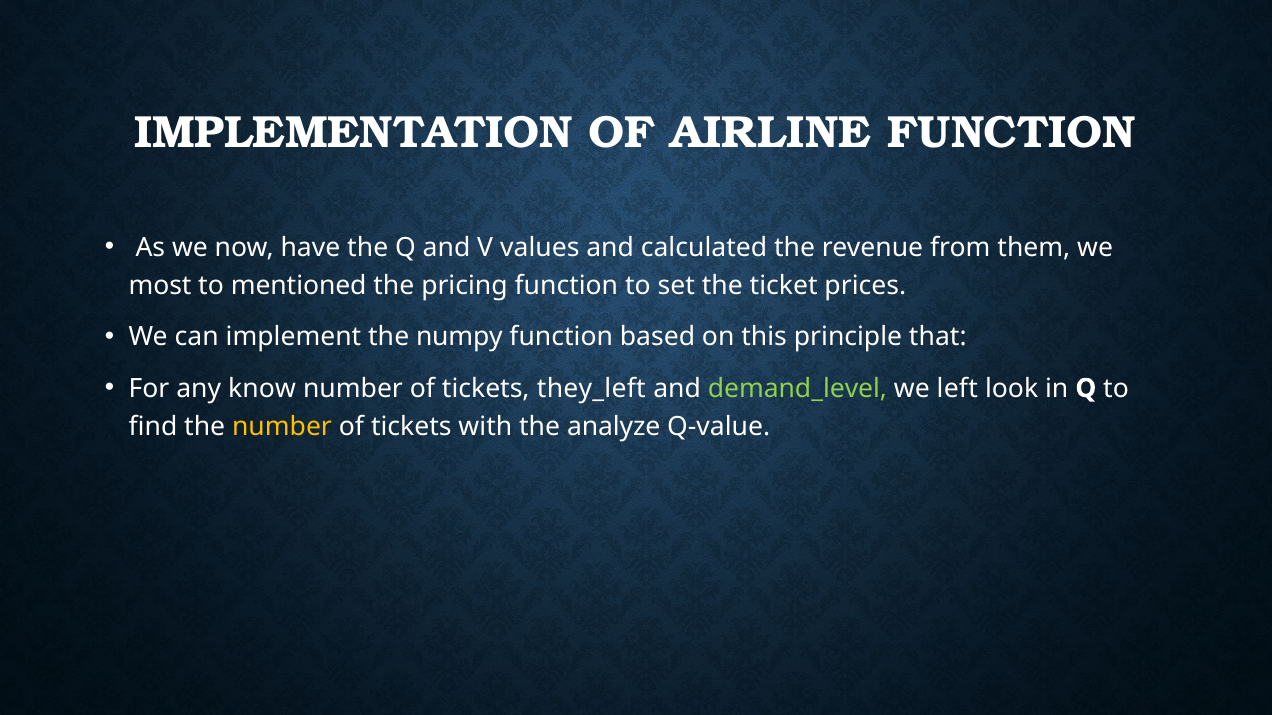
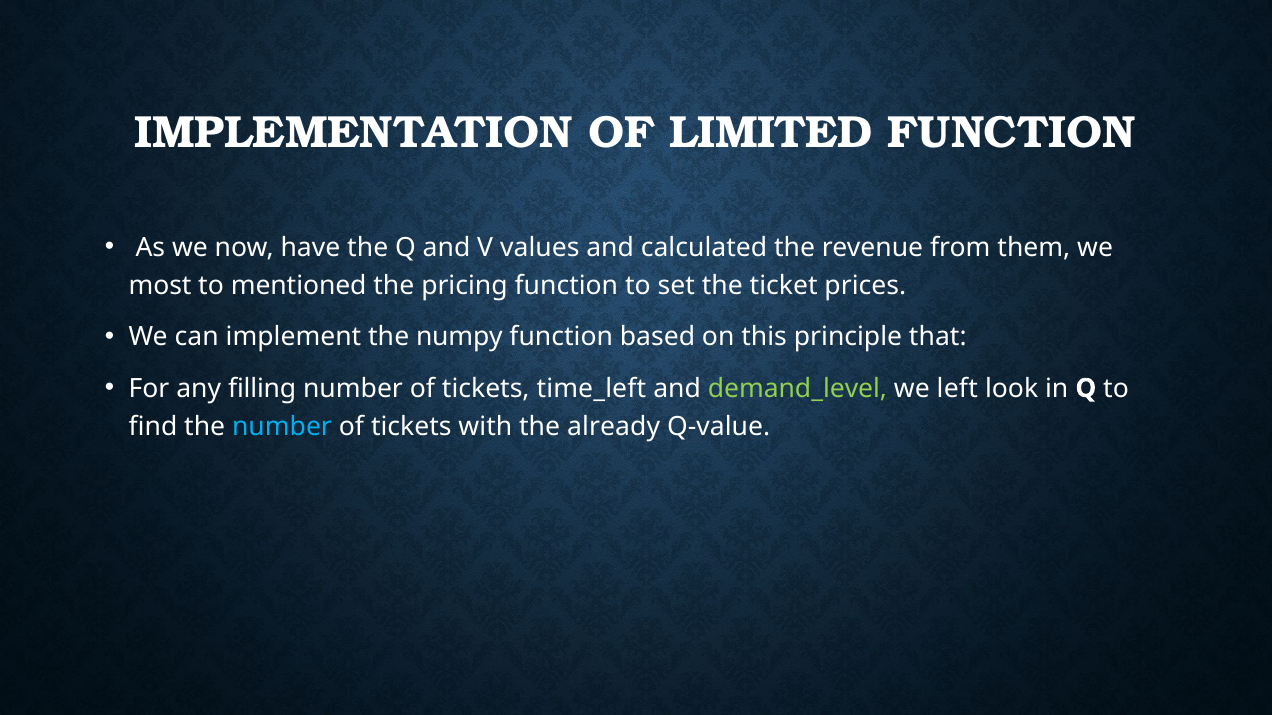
AIRLINE: AIRLINE -> LIMITED (771, 132)
know: know -> filling (262, 389)
they_left: they_left -> time_left (591, 389)
number colour: yellow -> light blue (282, 427)
analyze: analyze -> already (614, 427)
